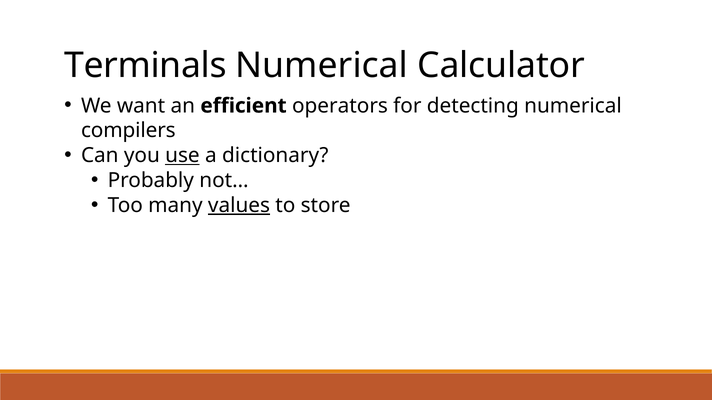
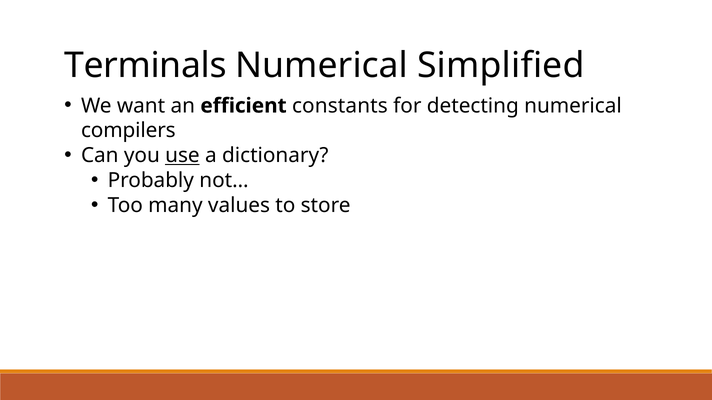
Calculator: Calculator -> Simplified (501, 65)
operators: operators -> constants (340, 106)
values underline: present -> none (239, 206)
